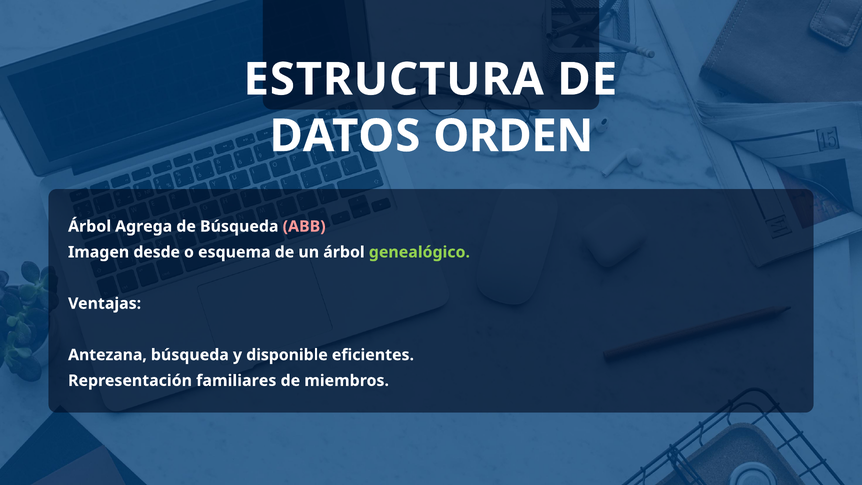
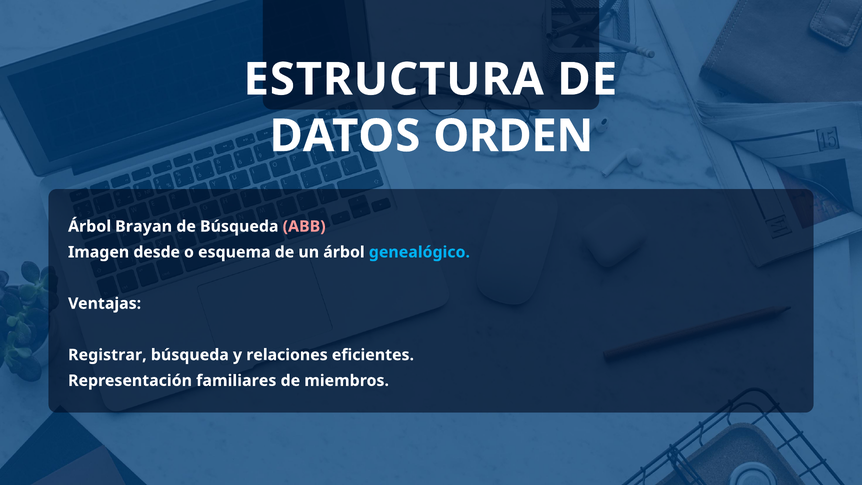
Agrega: Agrega -> Brayan (144, 226)
genealógico colour: light green -> light blue (419, 252)
Antezana: Antezana -> Registrar (107, 355)
disponible: disponible -> relaciones (287, 355)
